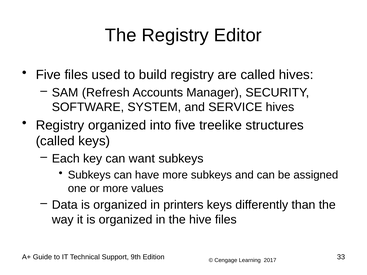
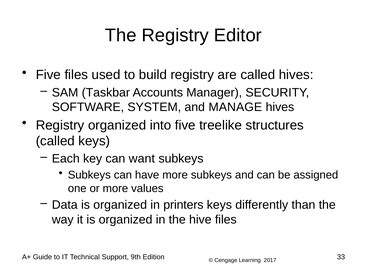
Refresh: Refresh -> Taskbar (106, 93)
SERVICE: SERVICE -> MANAGE (235, 107)
